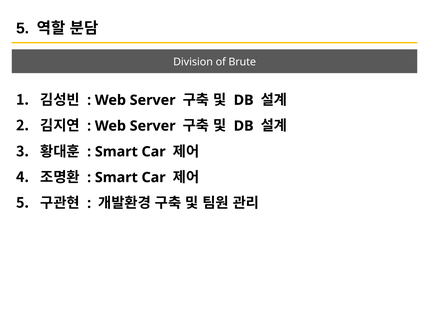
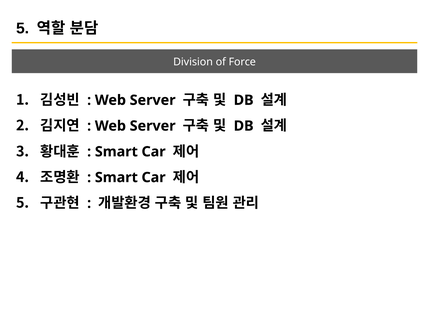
Brute: Brute -> Force (242, 62)
